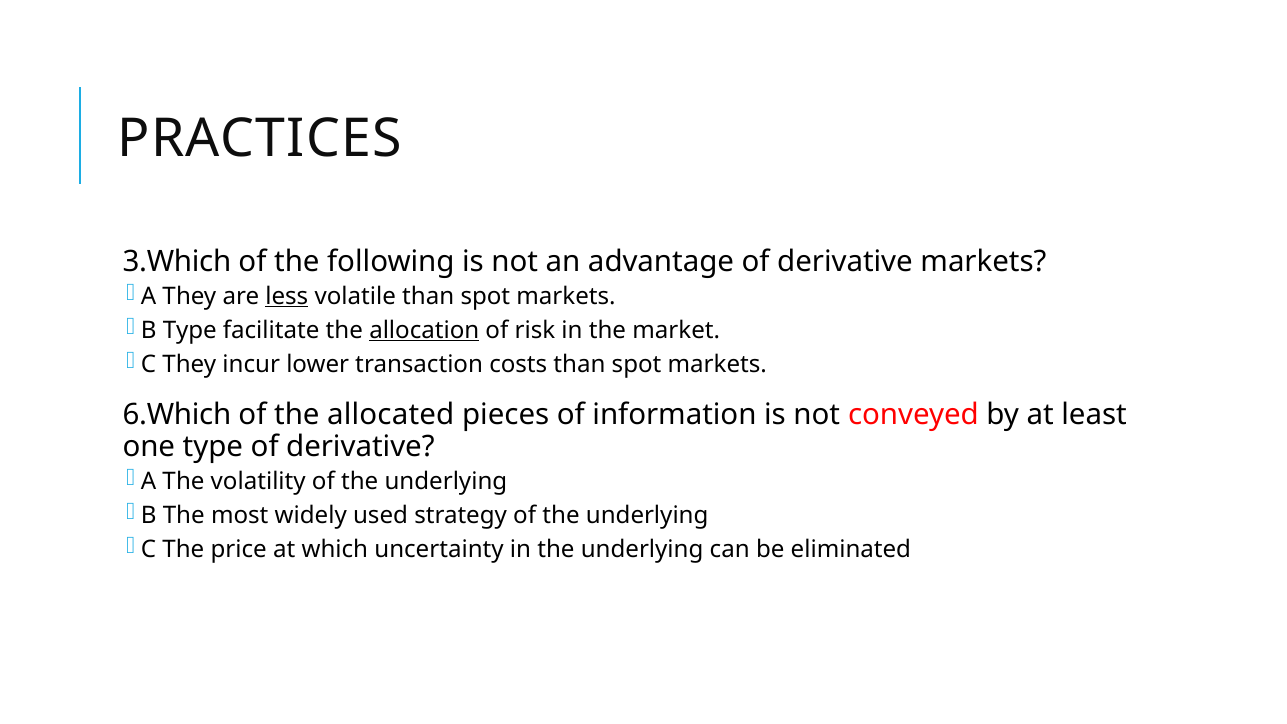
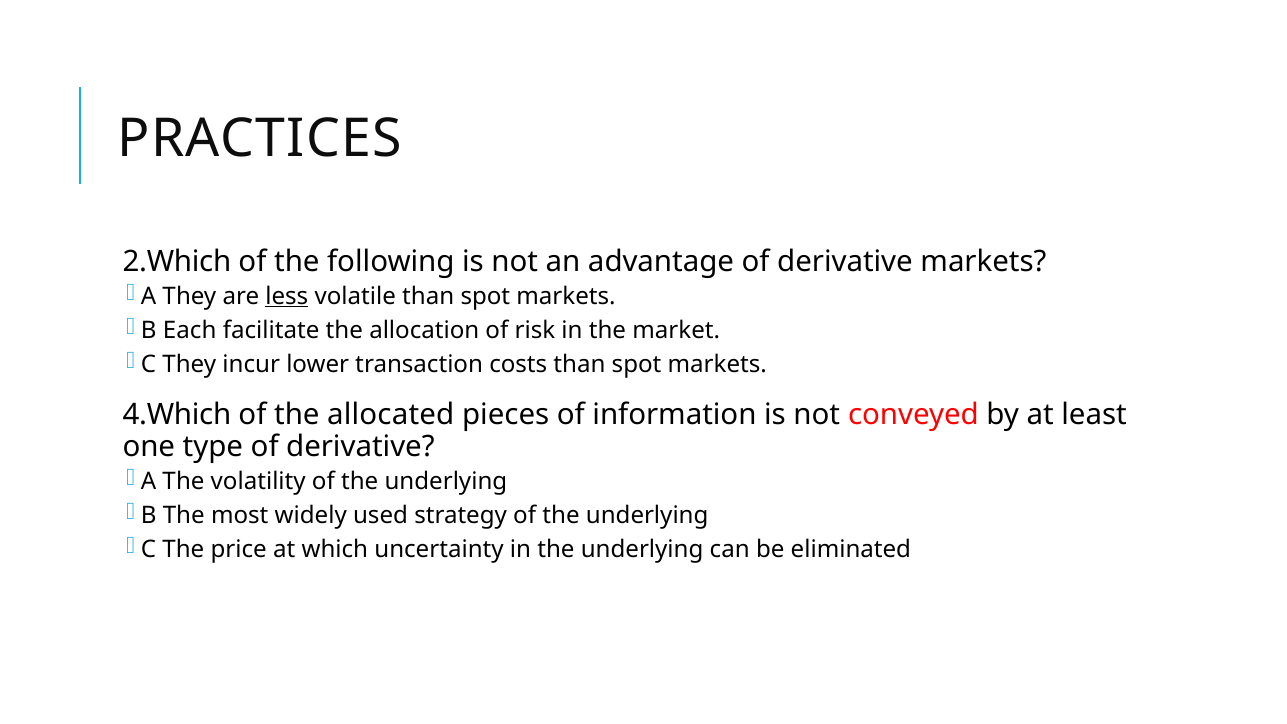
3.Which: 3.Which -> 2.Which (177, 262)
B Type: Type -> Each (190, 330)
allocation underline: present -> none (424, 330)
6.Which: 6.Which -> 4.Which (177, 415)
